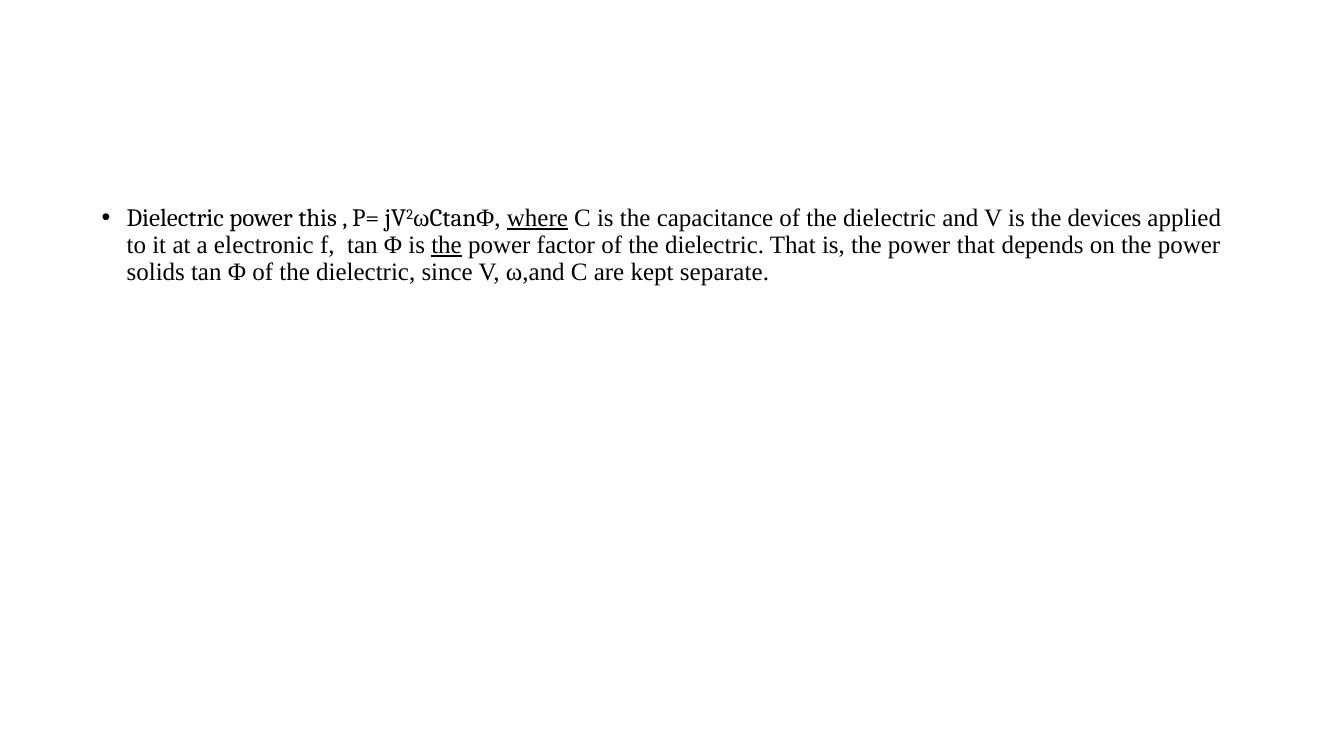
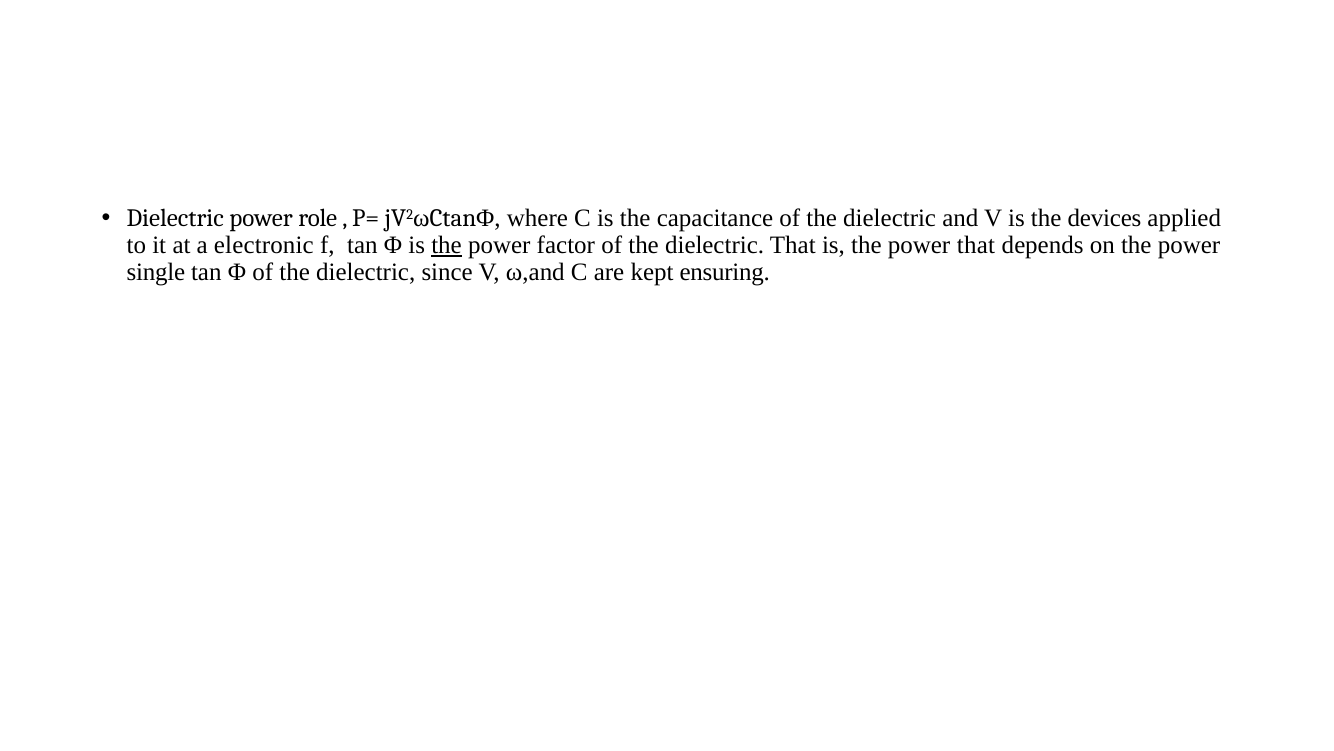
this: this -> role (318, 218)
where underline: present -> none (537, 218)
solids: solids -> single (156, 272)
separate: separate -> ensuring (725, 272)
